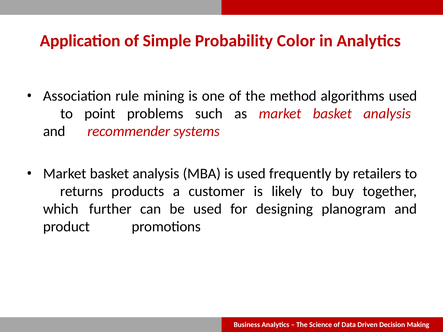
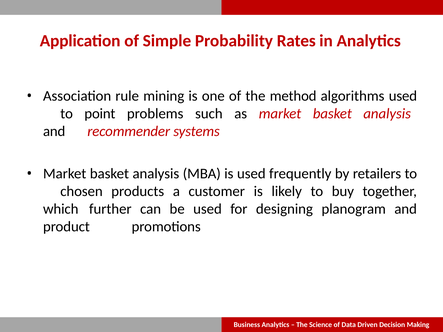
Color: Color -> Rates (296, 41)
returns: returns -> chosen (81, 191)
